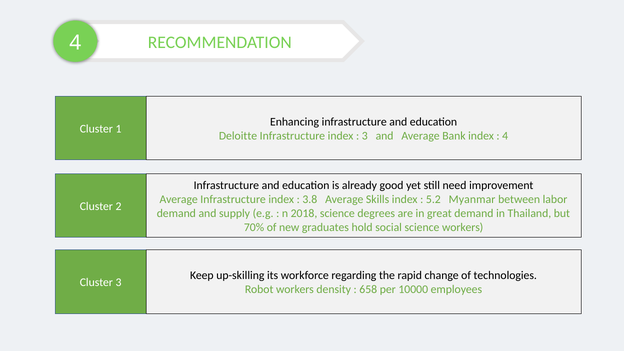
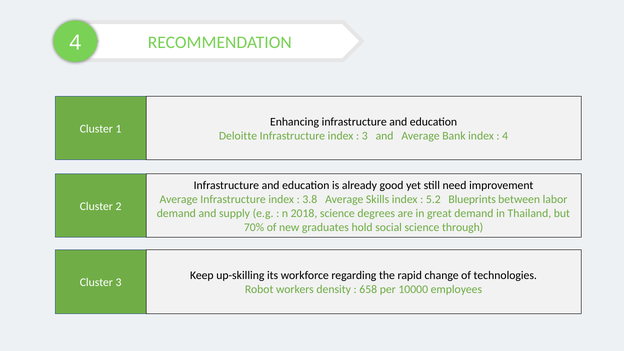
Myanmar: Myanmar -> Blueprints (472, 199)
science workers: workers -> through (463, 227)
